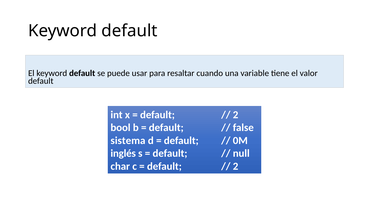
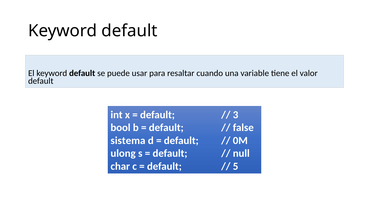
2: 2 -> 3 (236, 115)
inglés: inglés -> ulong (123, 154)
2: 2 -> 5 (236, 167)
